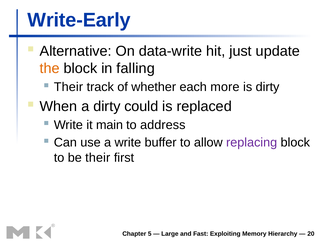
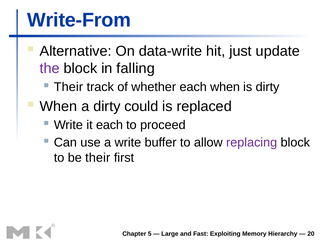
Write-Early: Write-Early -> Write-From (79, 20)
the colour: orange -> purple (50, 68)
each more: more -> when (225, 87)
it main: main -> each (109, 125)
address: address -> proceed (163, 125)
